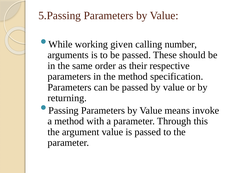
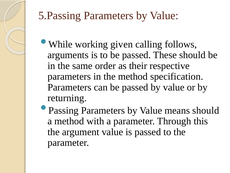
number: number -> follows (181, 44)
means invoke: invoke -> should (206, 110)
